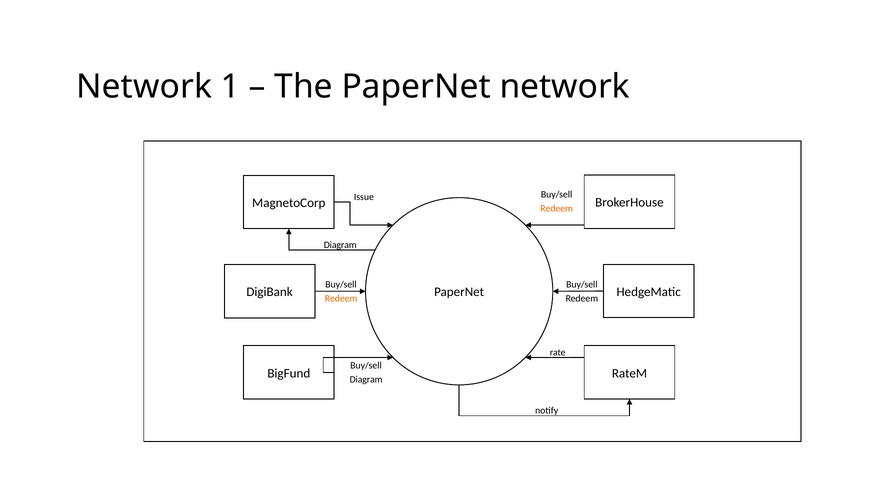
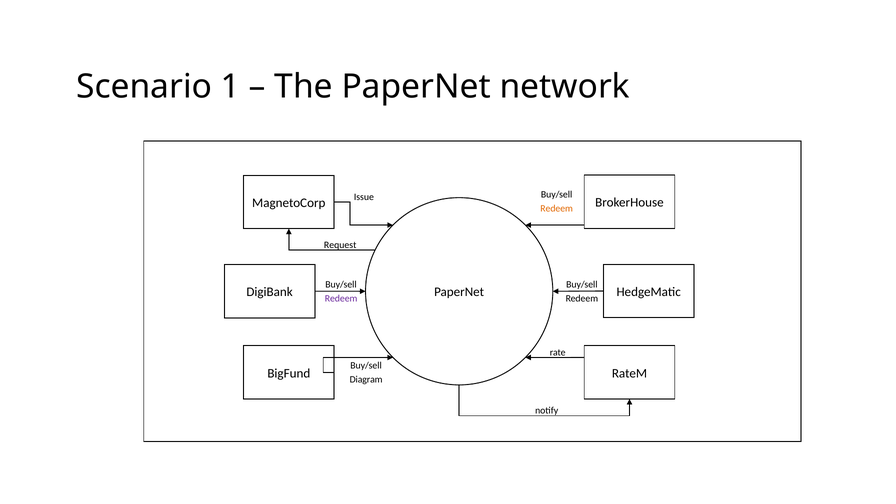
Network: Network -> Scenario (144, 87)
Diagram: Diagram -> Request (340, 245)
Redeem colour: orange -> purple (341, 298)
